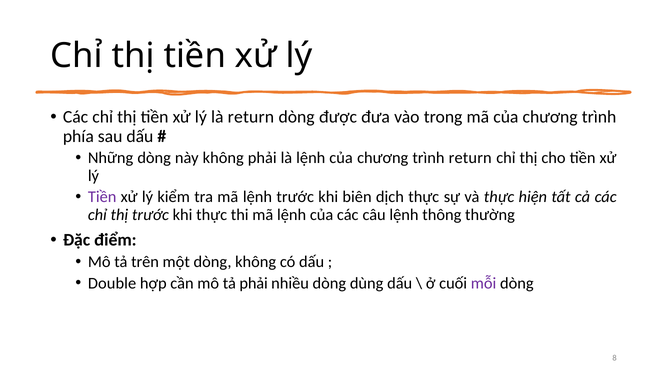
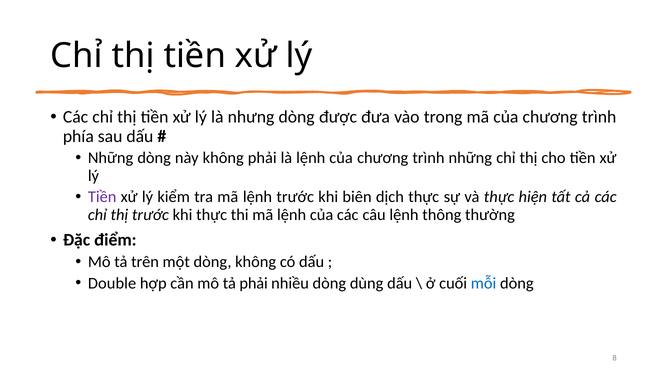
là return: return -> nhưng (251, 117)
trình return: return -> những (470, 158)
mỗi colour: purple -> blue (484, 283)
